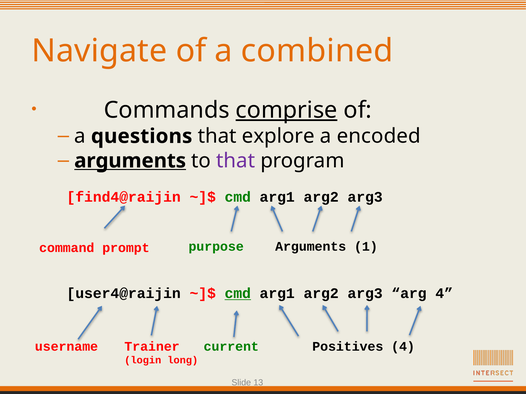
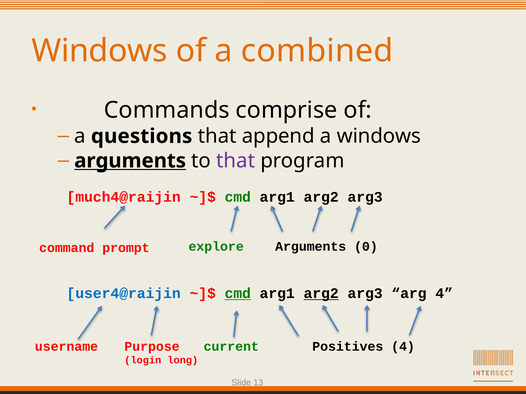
Navigate: Navigate -> Windows (100, 51)
comprise underline: present -> none (287, 110)
explore: explore -> append (278, 136)
a encoded: encoded -> windows (379, 136)
find4@raijin: find4@raijin -> much4@raijin (124, 197)
purpose: purpose -> explore (216, 247)
1: 1 -> 0 (366, 247)
user4@raijin colour: black -> blue (124, 294)
arg2 underline: none -> present (321, 294)
Trainer: Trainer -> Purpose (152, 347)
